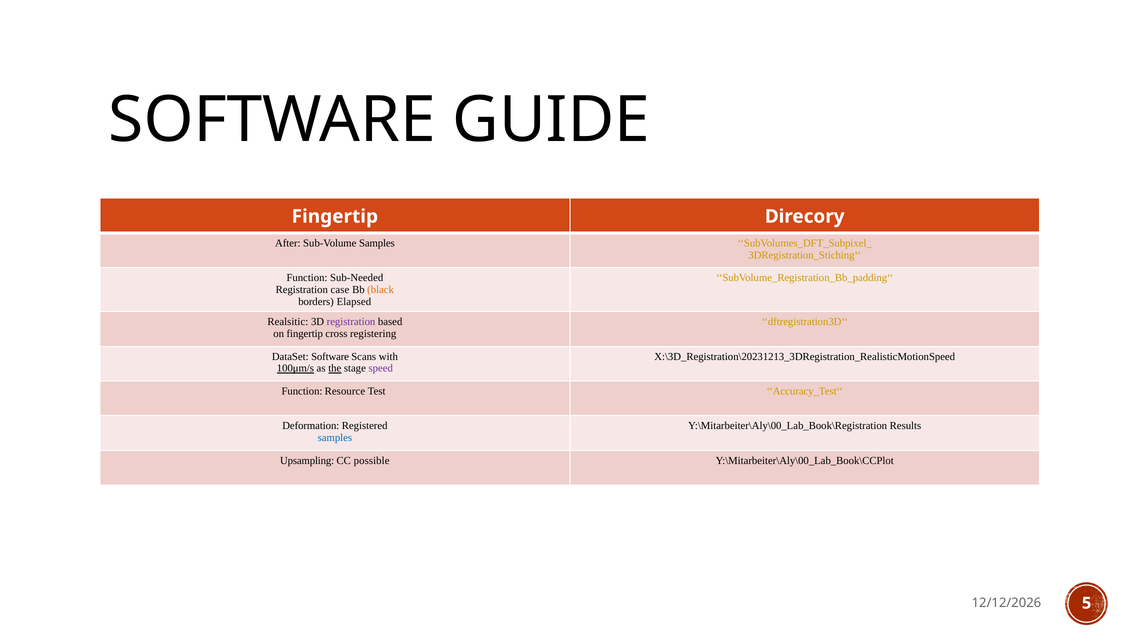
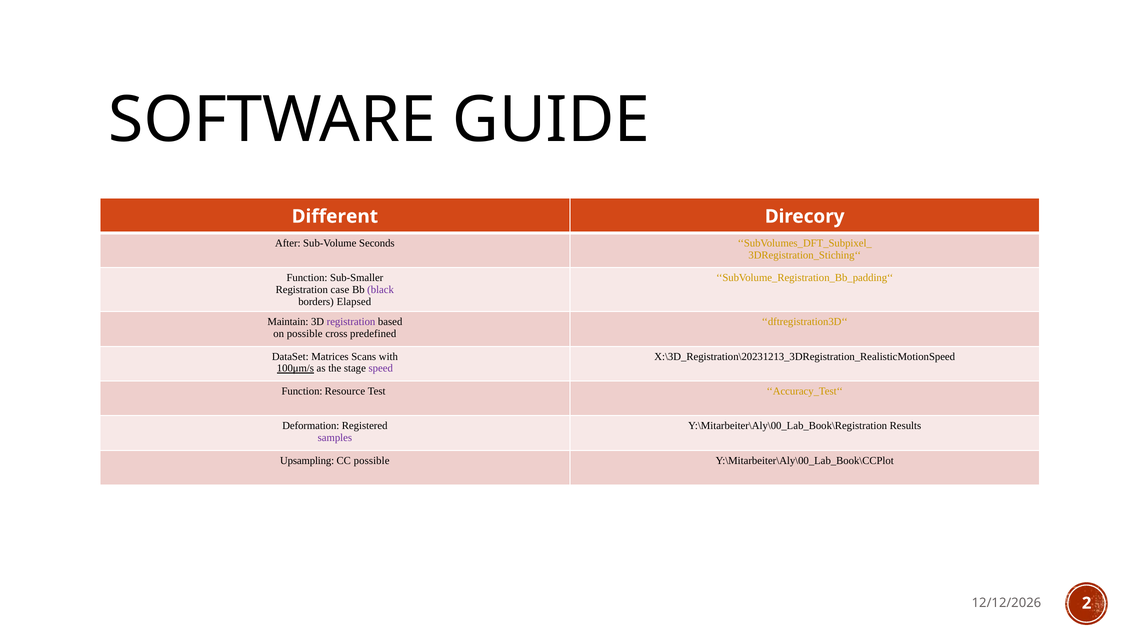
Fingertip: Fingertip -> Different (335, 216)
Sub-Volume Samples: Samples -> Seconds (377, 243)
Sub-Needed: Sub-Needed -> Sub-Smaller (357, 278)
black colour: orange -> purple (381, 290)
Realsitic: Realsitic -> Maintain (288, 322)
on fingertip: fingertip -> possible (305, 334)
registering: registering -> predefined (373, 334)
DataSet Software: Software -> Matrices (330, 356)
the underline: present -> none (335, 368)
samples colour: blue -> purple (335, 438)
5: 5 -> 2 (1087, 603)
